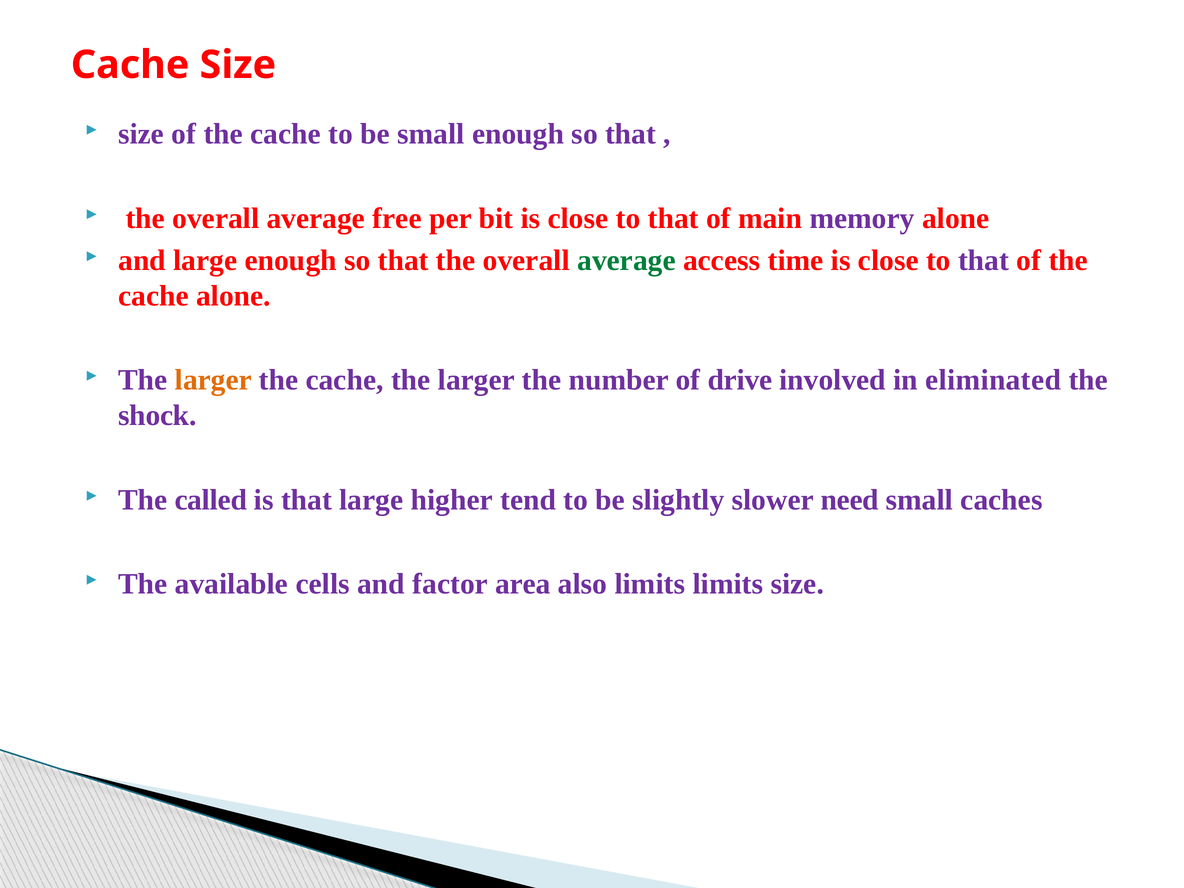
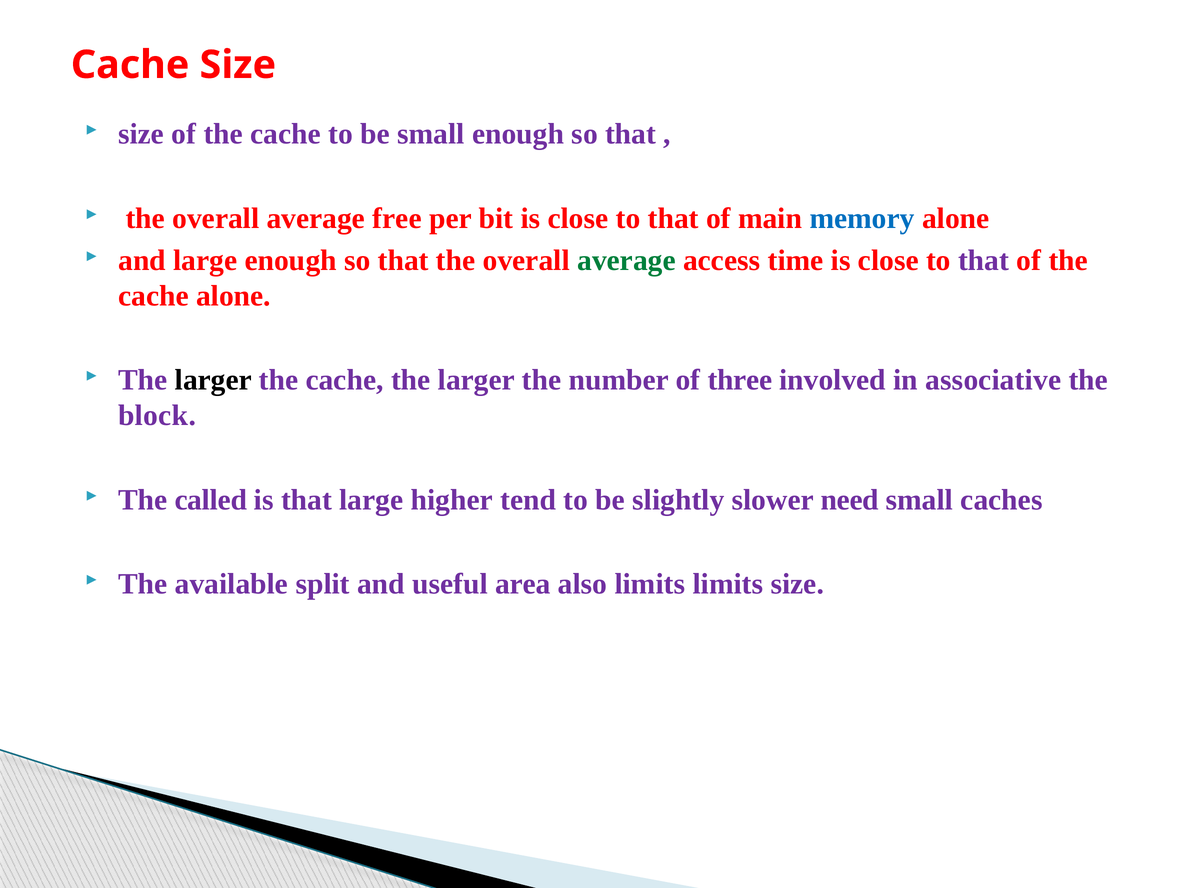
memory colour: purple -> blue (862, 218)
larger colour: orange -> black (213, 380)
drive: drive -> three (740, 380)
eliminated: eliminated -> associative (993, 380)
shock: shock -> block (157, 416)
cells: cells -> split (323, 584)
factor: factor -> useful (450, 584)
